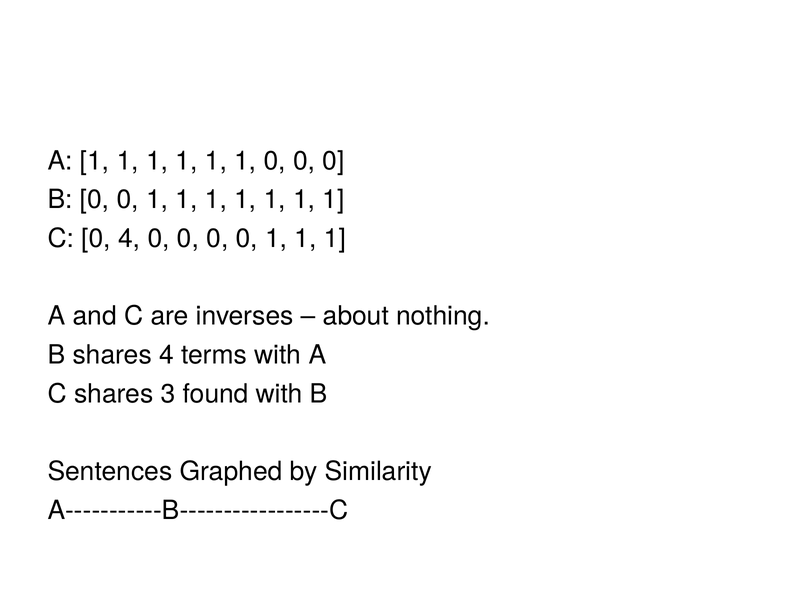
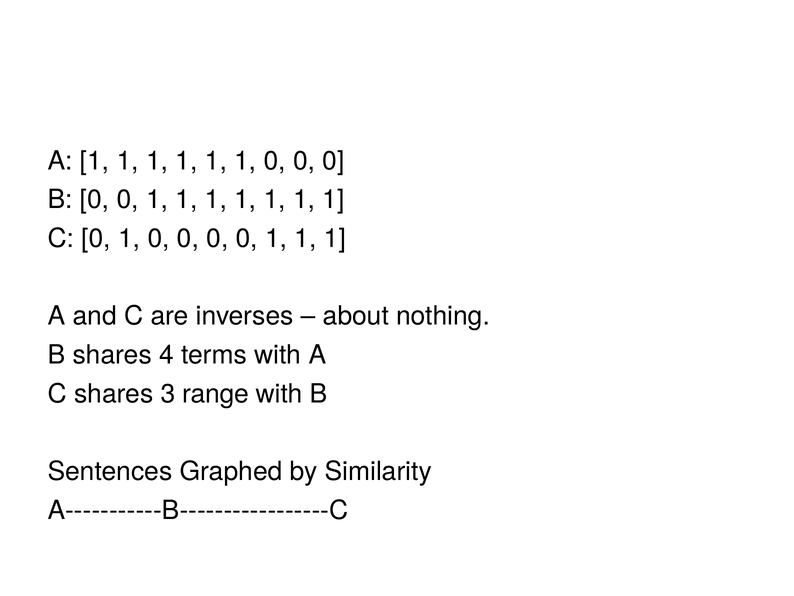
C 0 4: 4 -> 1 (129, 238)
found: found -> range (216, 394)
